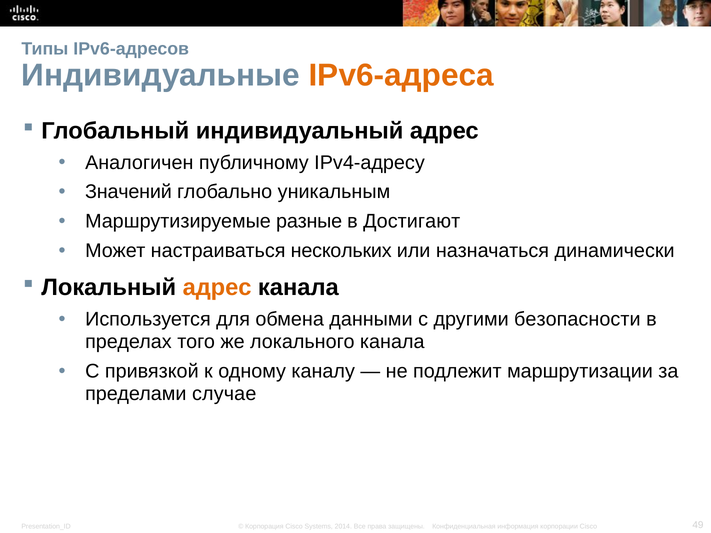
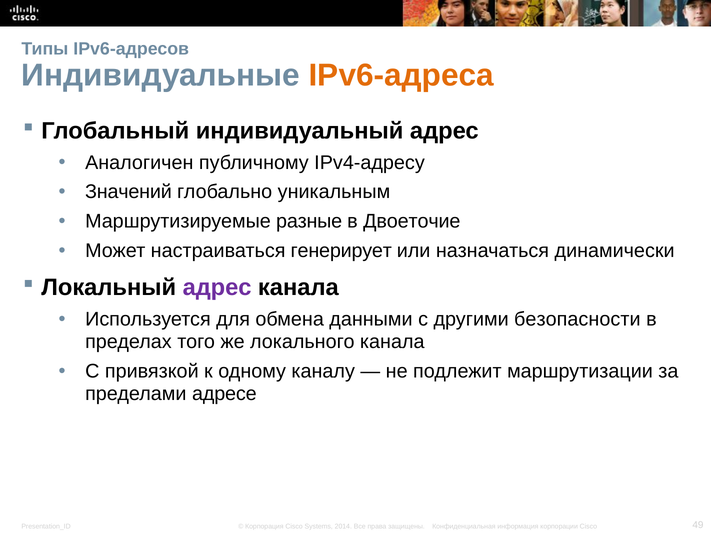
Достигают: Достигают -> Двоеточие (412, 222)
нескольких: нескольких -> генерирует (341, 251)
адрес colour: orange -> purple (217, 288)
случае: случае -> адресе (224, 394)
